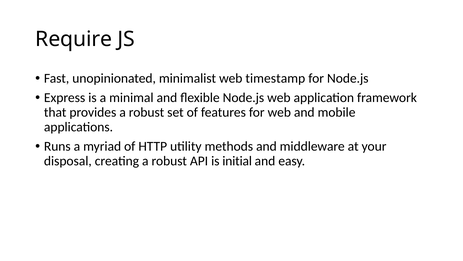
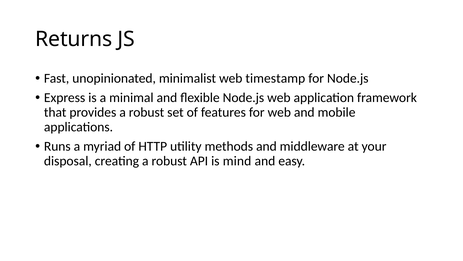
Require: Require -> Returns (74, 39)
initial: initial -> mind (237, 161)
